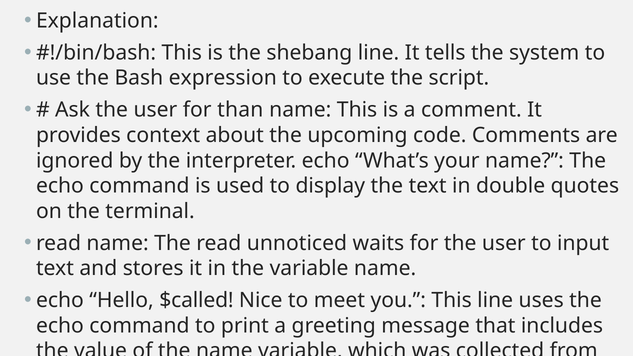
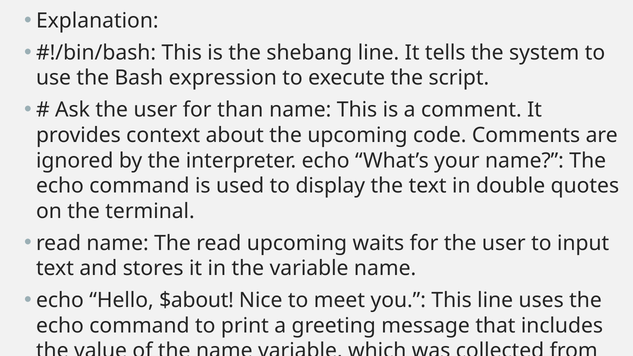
read unnoticed: unnoticed -> upcoming (297, 243)
$called: $called -> $about (196, 300)
